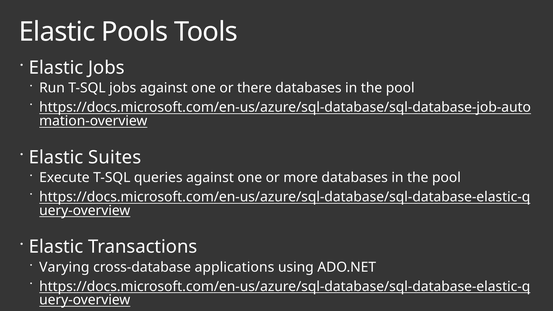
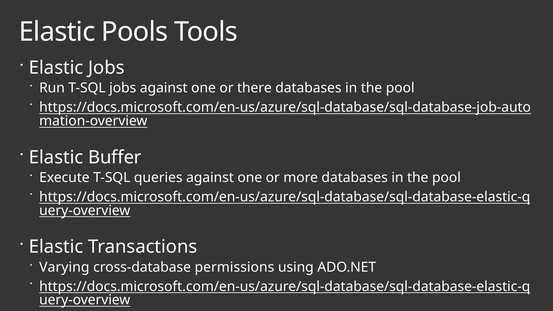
Suites: Suites -> Buffer (115, 157)
applications: applications -> permissions (234, 267)
